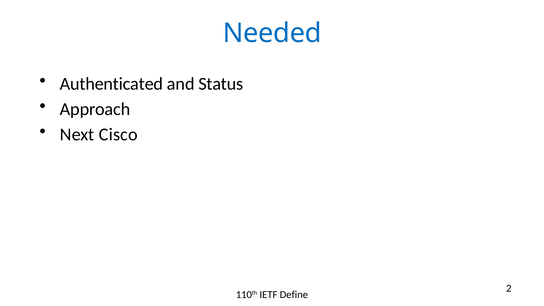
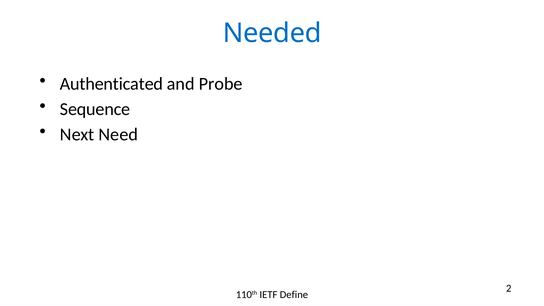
Status: Status -> Probe (221, 84)
Approach: Approach -> Sequence (95, 109)
Cisco: Cisco -> Need (118, 134)
